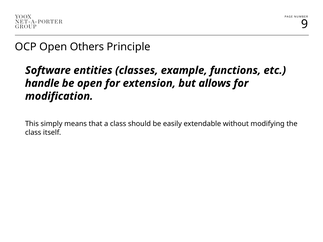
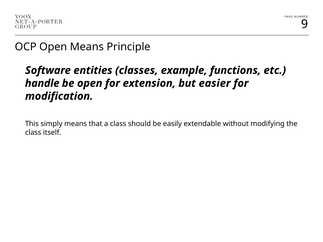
Open Others: Others -> Means (87, 47)
allows: allows -> easier (215, 83)
